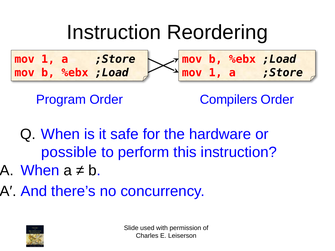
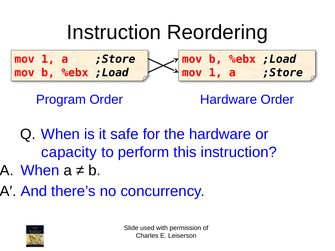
Order Compilers: Compilers -> Hardware (229, 100)
possible: possible -> capacity (69, 152)
